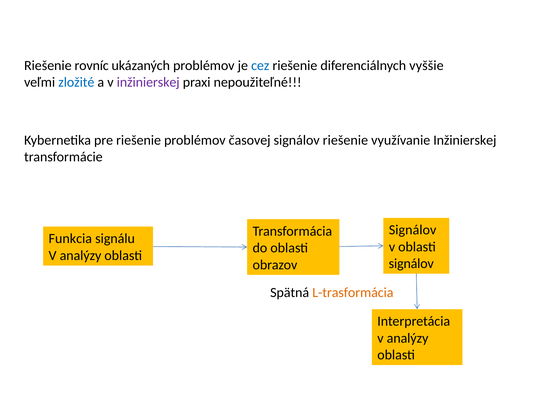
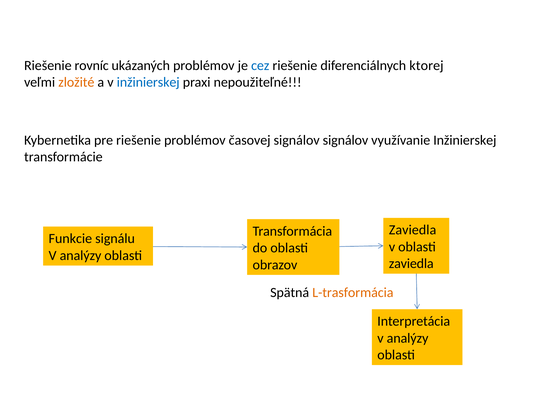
vyššie: vyššie -> ktorej (426, 65)
zložité colour: blue -> orange (76, 82)
inžinierskej colour: purple -> blue (148, 82)
signálov riešenie: riešenie -> signálov (345, 140)
Signálov: Signálov -> Zaviedla (413, 230)
Funkcia: Funkcia -> Funkcie (70, 238)
signálov: signálov -> zaviedla (411, 263)
